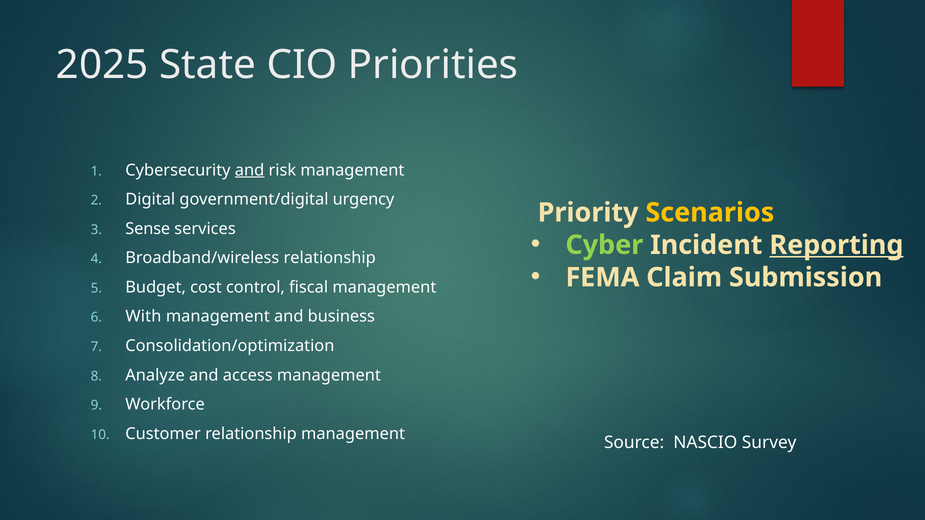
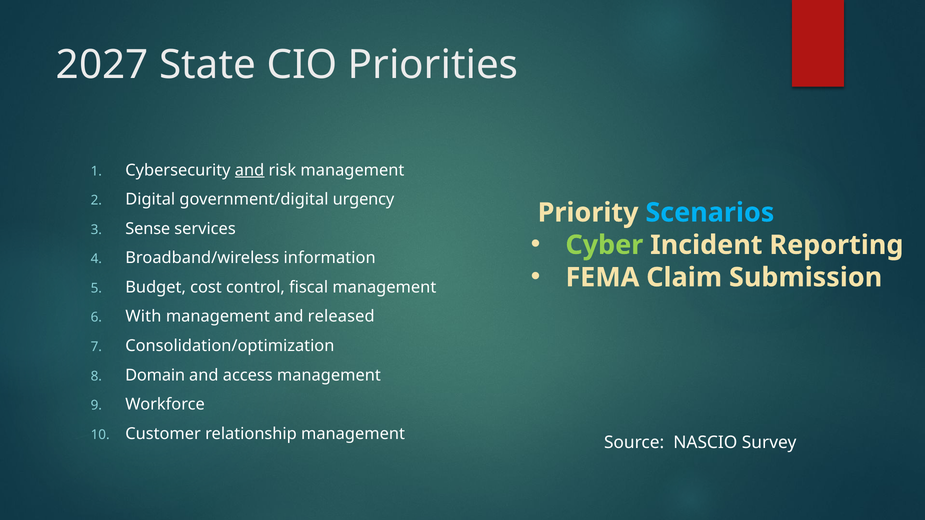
2025: 2025 -> 2027 (102, 65)
Scenarios colour: yellow -> light blue (710, 213)
Reporting underline: present -> none (836, 245)
Broadband/wireless relationship: relationship -> information (330, 258)
business: business -> released (341, 317)
Analyze: Analyze -> Domain (155, 375)
